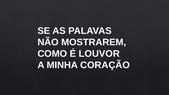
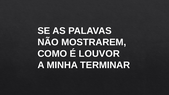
CORAÇÃO: CORAÇÃO -> TERMINAR (105, 65)
